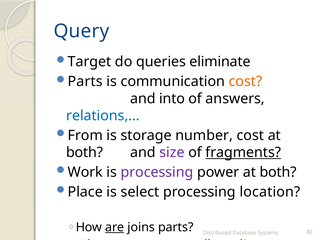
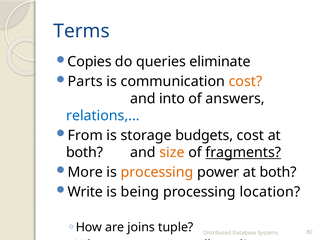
Query: Query -> Terms (82, 31)
Target: Target -> Copies (90, 62)
number: number -> budgets (204, 135)
size colour: purple -> orange (172, 152)
Work: Work -> More (85, 172)
processing colour: purple -> orange (157, 172)
Place: Place -> Write (85, 192)
select: select -> being (140, 192)
are underline: present -> none (115, 227)
joins parts: parts -> tuple (176, 227)
